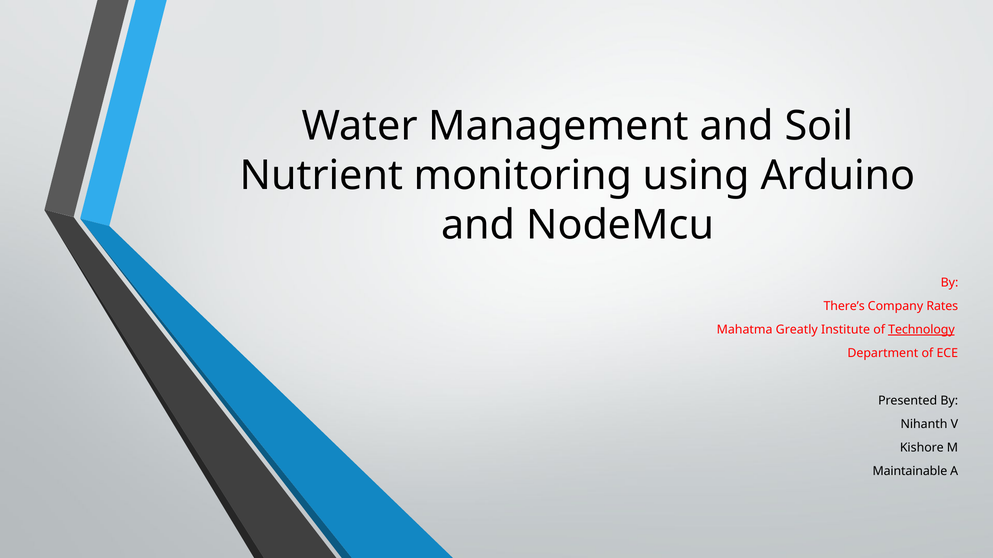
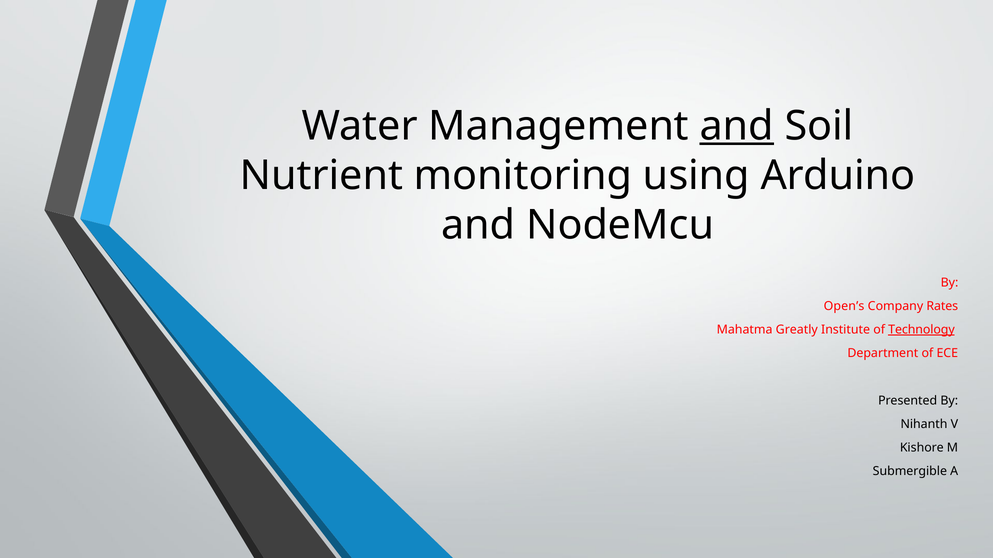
and underline: none -> present (737, 126)
There’s: There’s -> Open’s (844, 306)
Maintainable: Maintainable -> Submergible (910, 472)
